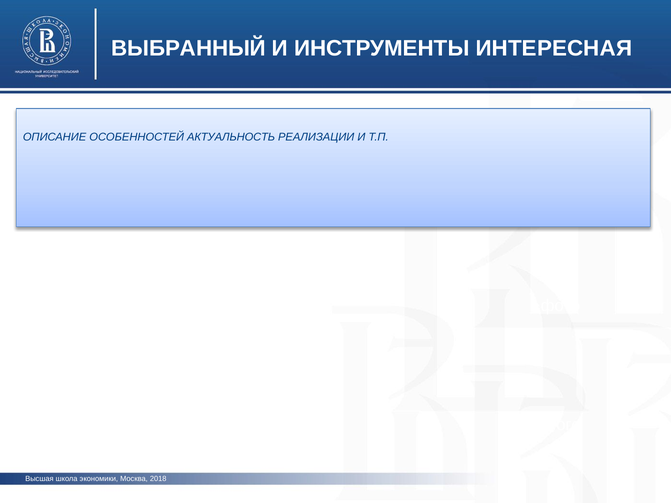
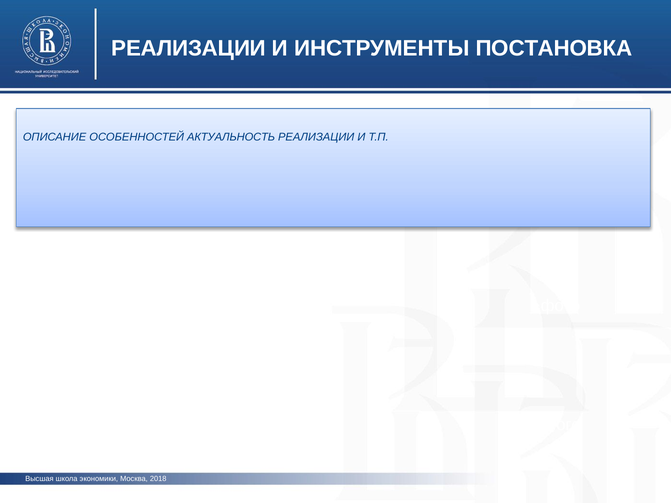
ВЫБРАННЫЙ: ВЫБРАННЫЙ -> РЕАЛИЗАЦИИ (189, 48)
ИНТЕРЕСНАЯ: ИНТЕРЕСНАЯ -> ПОСТАНОВКА (554, 48)
